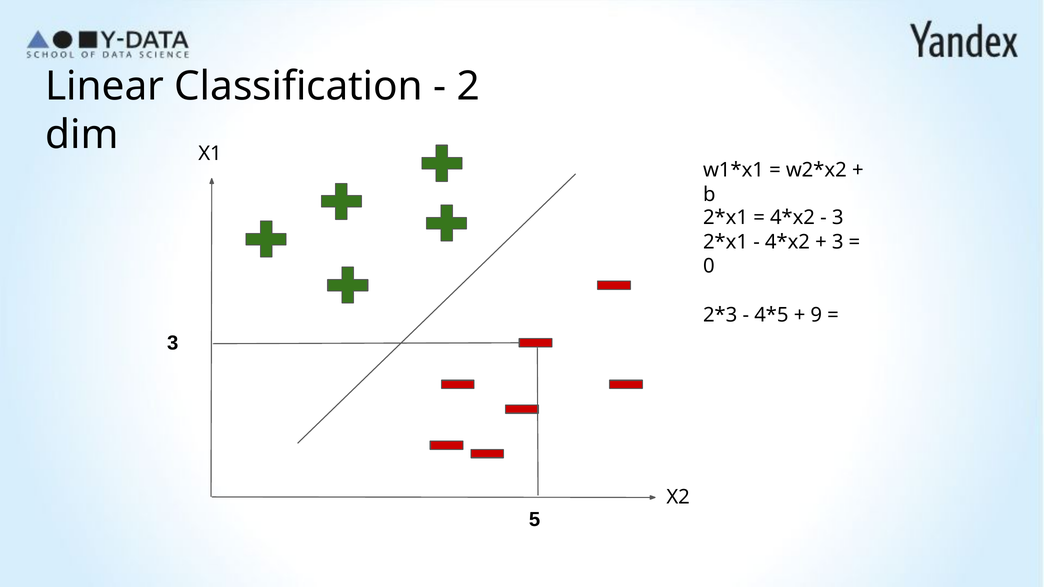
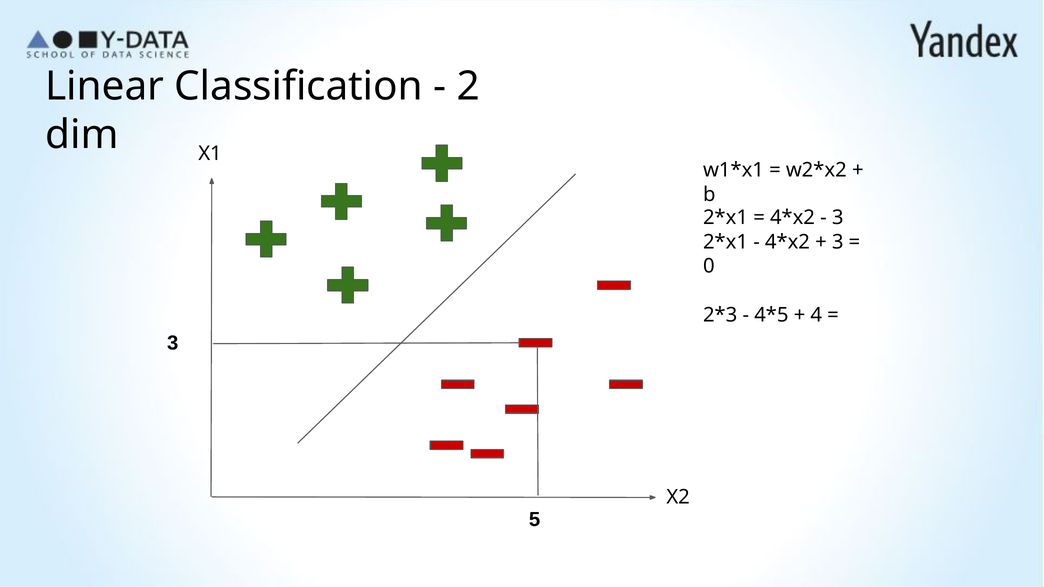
9: 9 -> 4 (816, 315)
